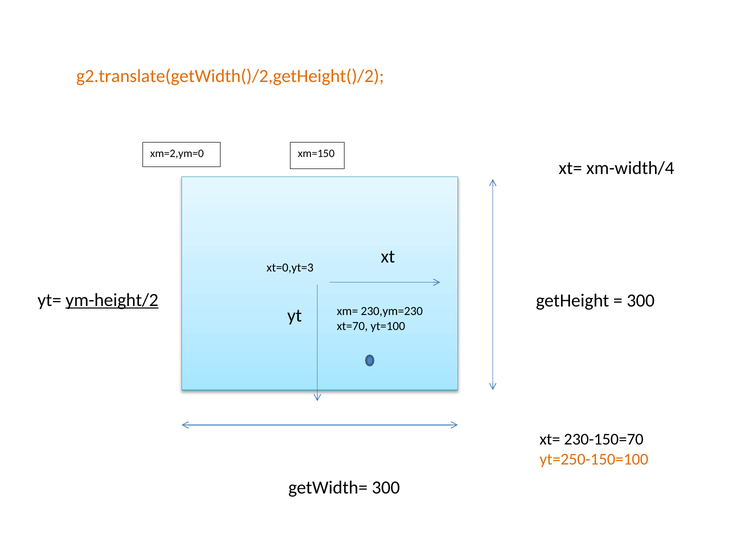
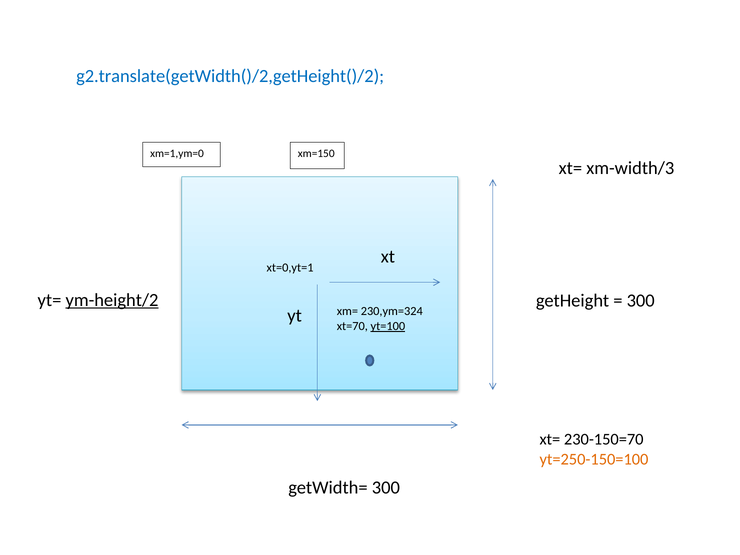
g2.translate(getWidth()/2,getHeight()/2 colour: orange -> blue (230, 76)
xm=2,ym=0: xm=2,ym=0 -> xm=1,ym=0 (177, 154)
xm-width/4: xm-width/4 -> xm-width/3 (630, 168)
xt=0,yt=3: xt=0,yt=3 -> xt=0,yt=1 (290, 268)
230,ym=230: 230,ym=230 -> 230,ym=324 (392, 311)
yt=100 underline: none -> present (388, 326)
